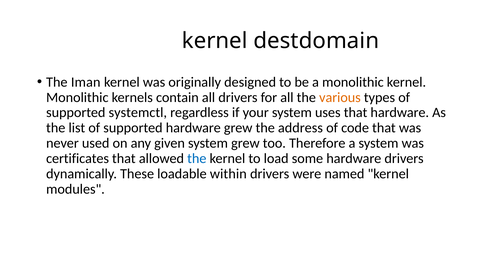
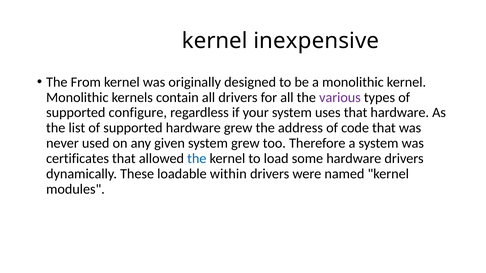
destdomain: destdomain -> inexpensive (316, 41)
Iman: Iman -> From (86, 82)
various colour: orange -> purple (340, 97)
systemctl: systemctl -> configure (138, 113)
